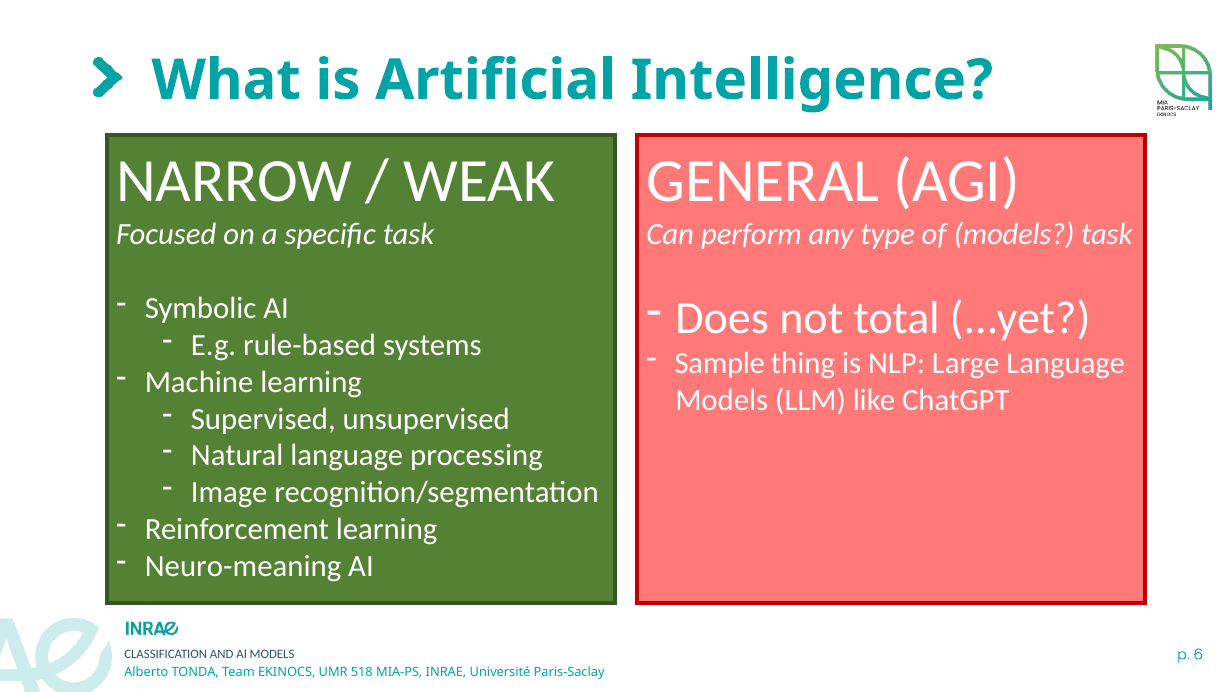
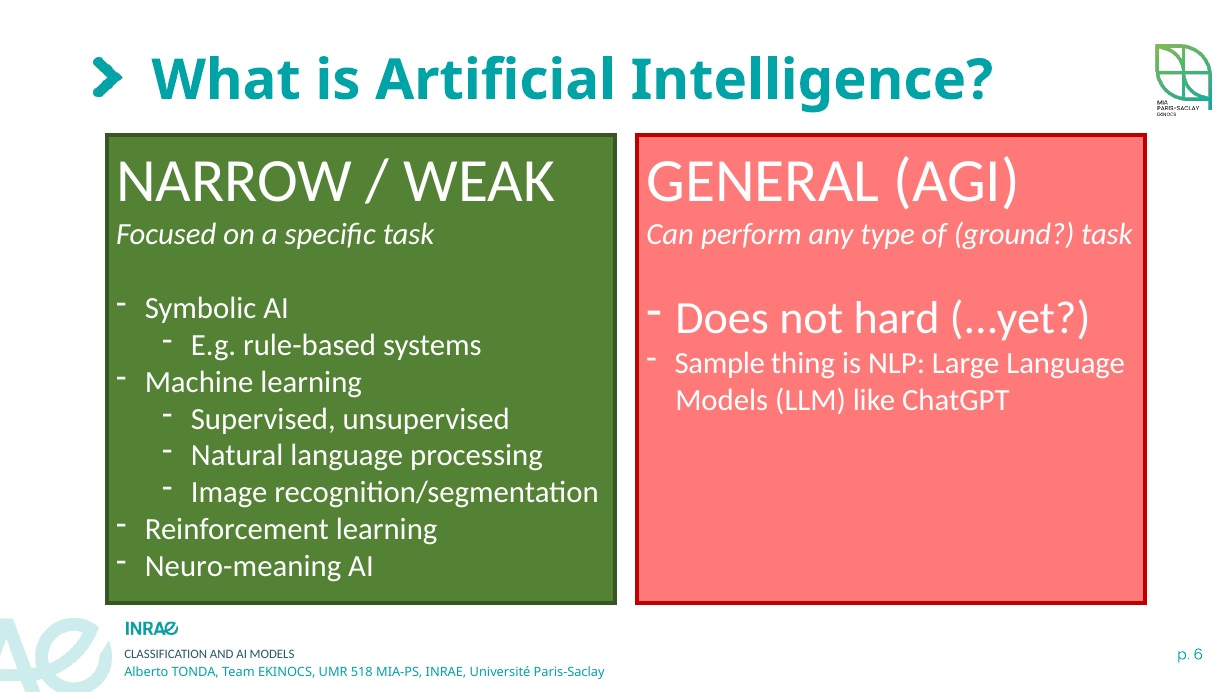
of models: models -> ground (1014, 234)
total: total -> hard (897, 318)
